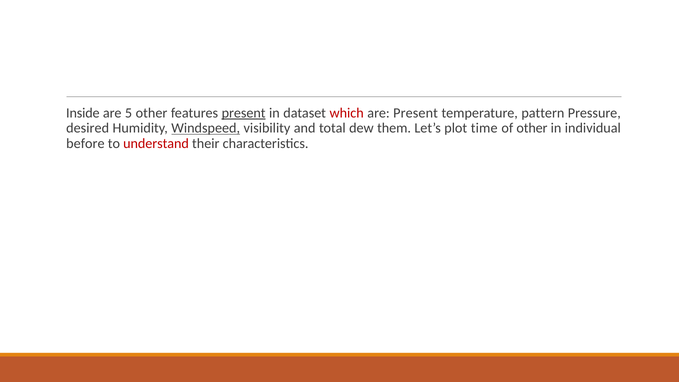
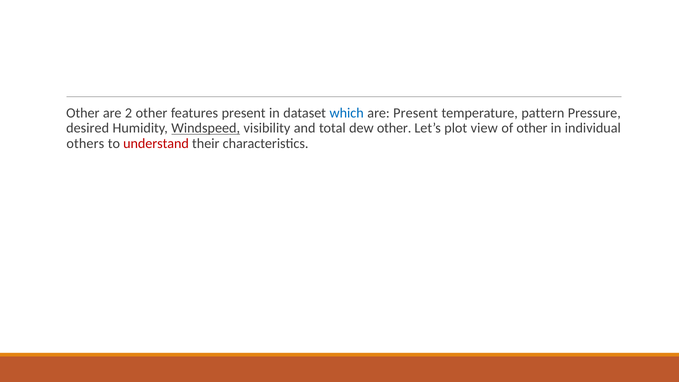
Inside: Inside -> Other (83, 113)
5: 5 -> 2 (129, 113)
present underline: present -> none (244, 113)
which colour: red -> blue (347, 113)
dew them: them -> other (394, 128)
time: time -> view (484, 128)
before: before -> others (85, 143)
